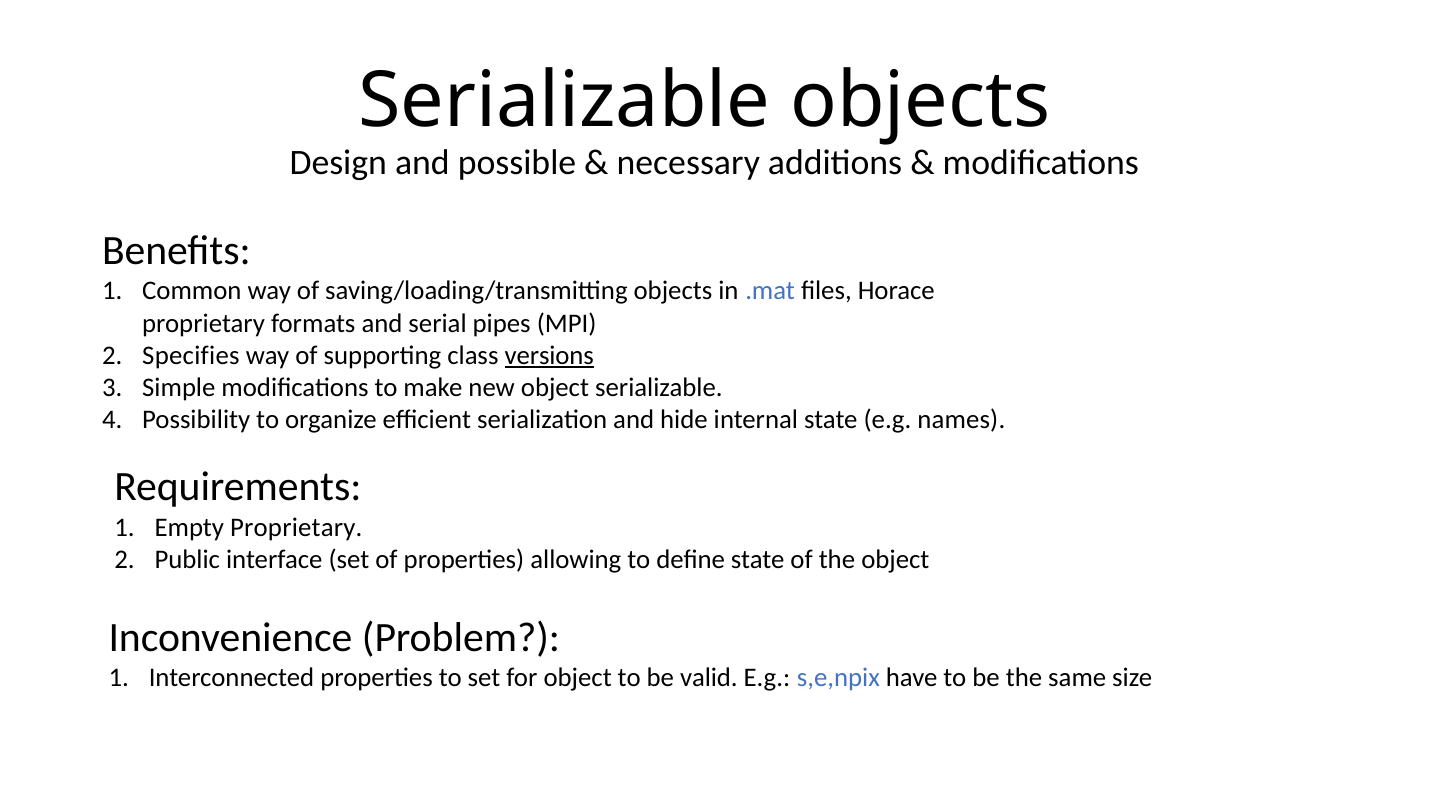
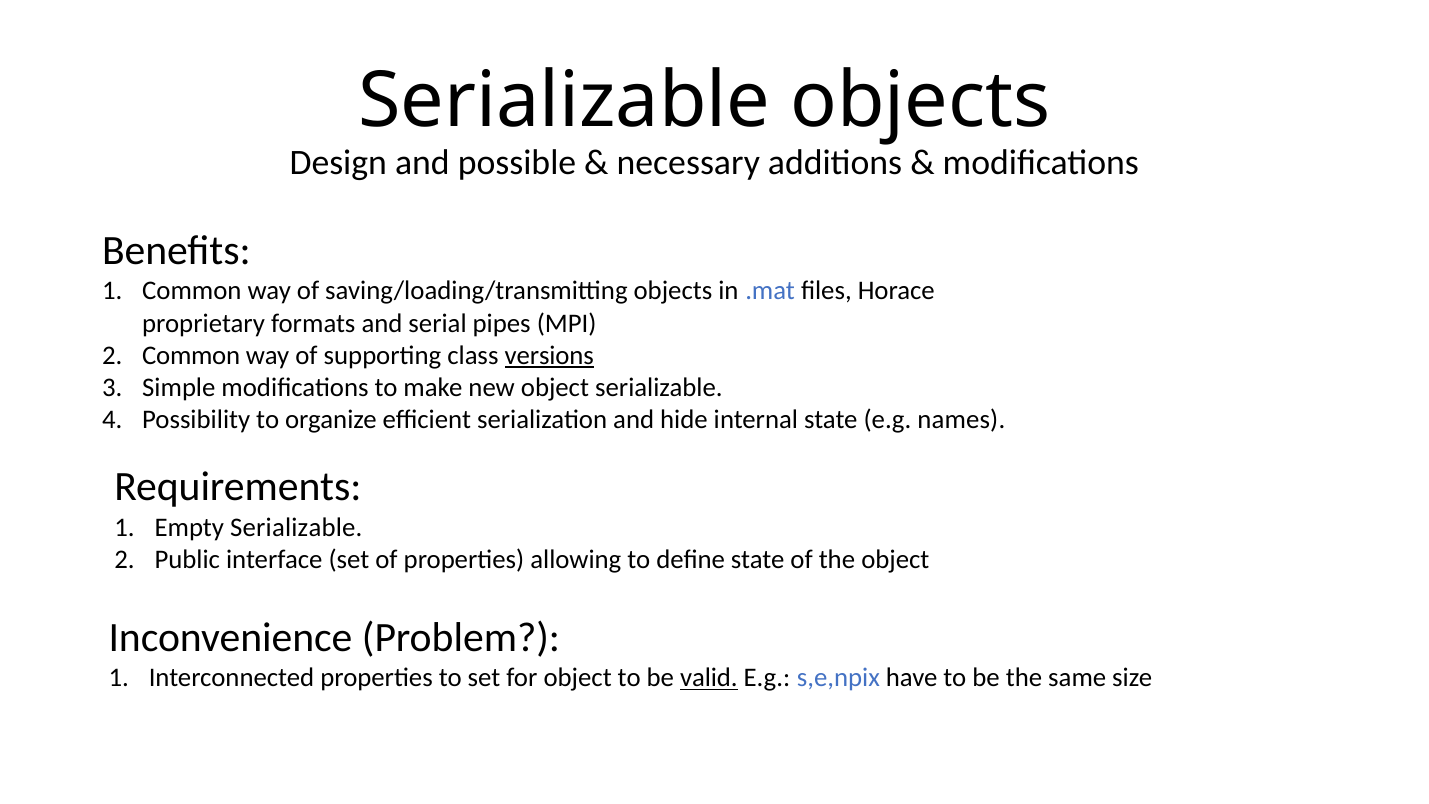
Specifies: Specifies -> Common (191, 355)
Empty Proprietary: Proprietary -> Serializable (296, 527)
valid underline: none -> present (709, 678)
